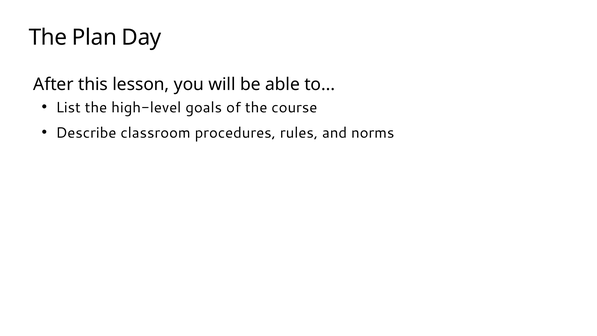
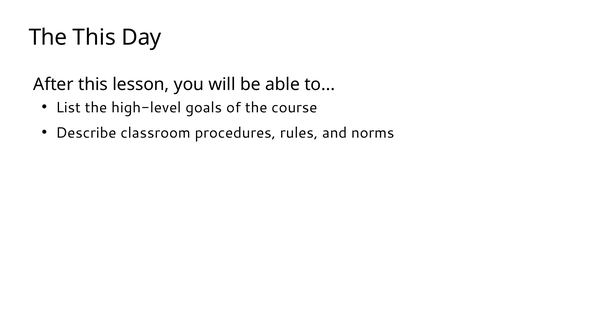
The Plan: Plan -> This (94, 37)
